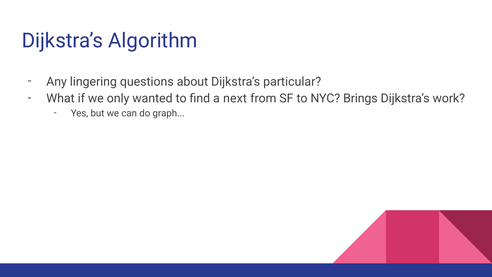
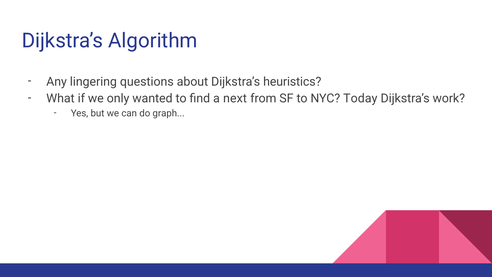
particular: particular -> heuristics (292, 82)
Brings: Brings -> Today (360, 99)
